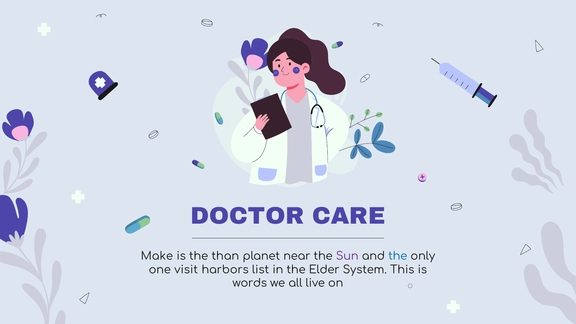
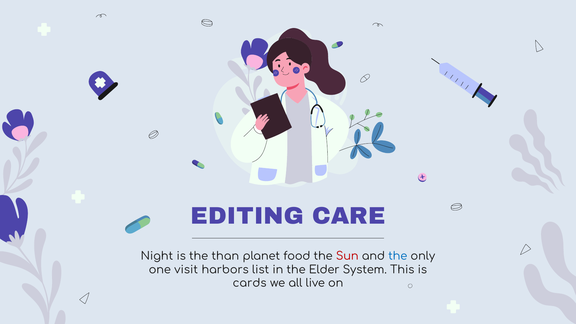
DOCTOR: DOCTOR -> EDITING (247, 216)
Make: Make -> Night (157, 256)
near: near -> food (297, 256)
Sun colour: purple -> red (347, 256)
words: words -> cards (250, 283)
